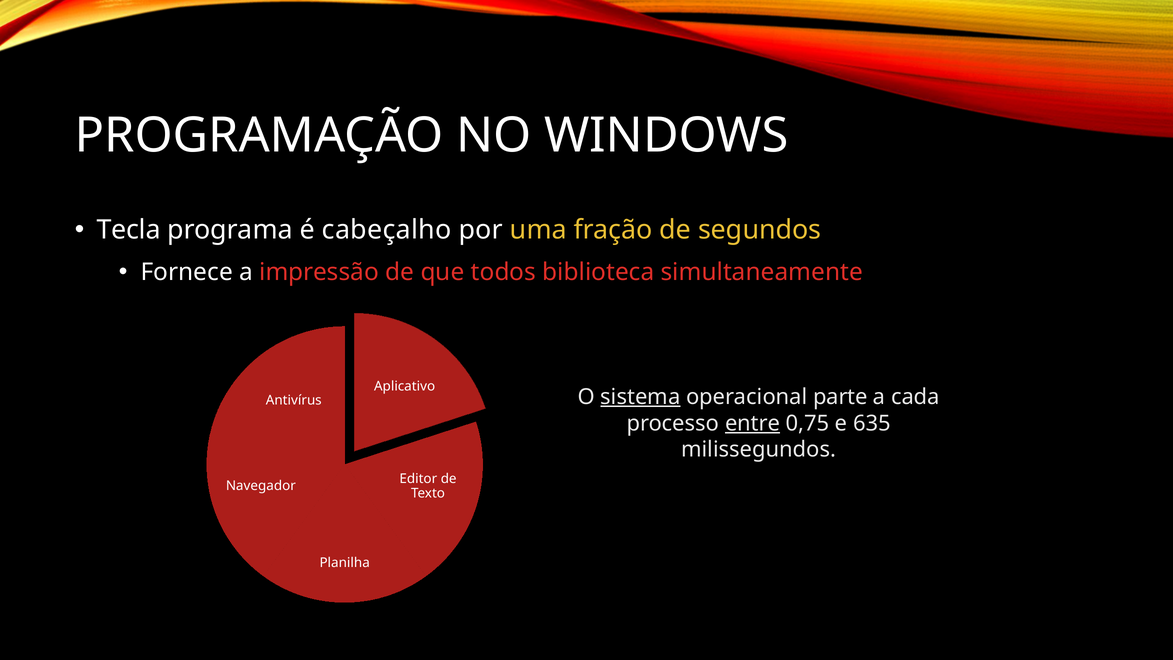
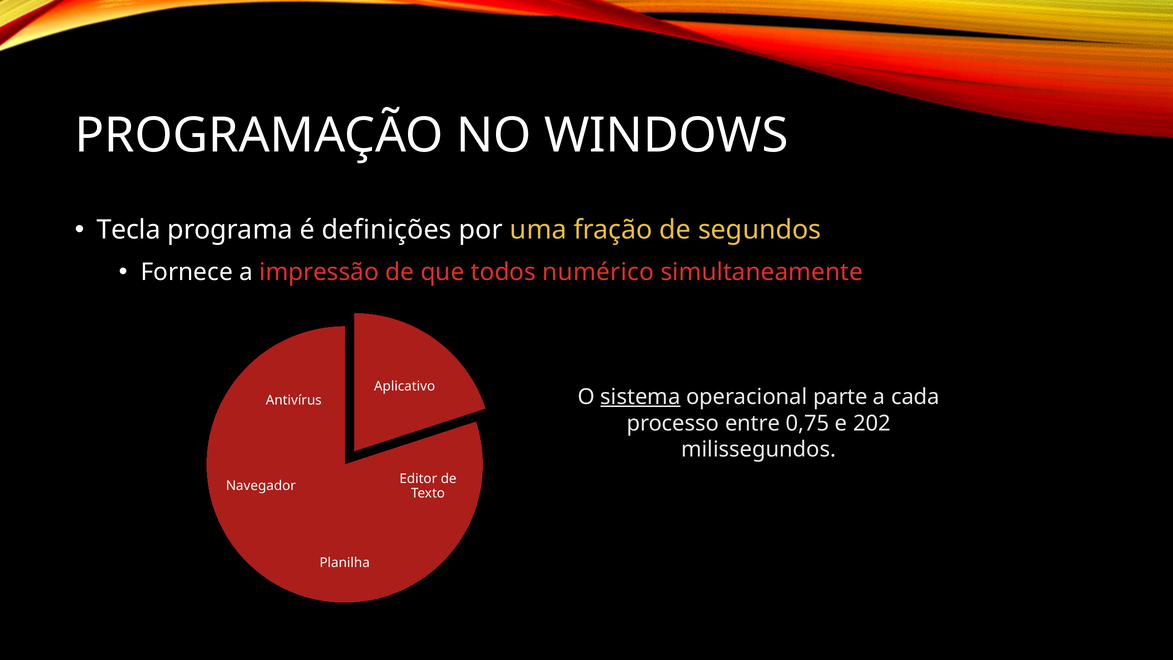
cabeçalho: cabeçalho -> definições (387, 230)
biblioteca: biblioteca -> numérico (598, 272)
entre underline: present -> none (753, 423)
635: 635 -> 202 (872, 423)
